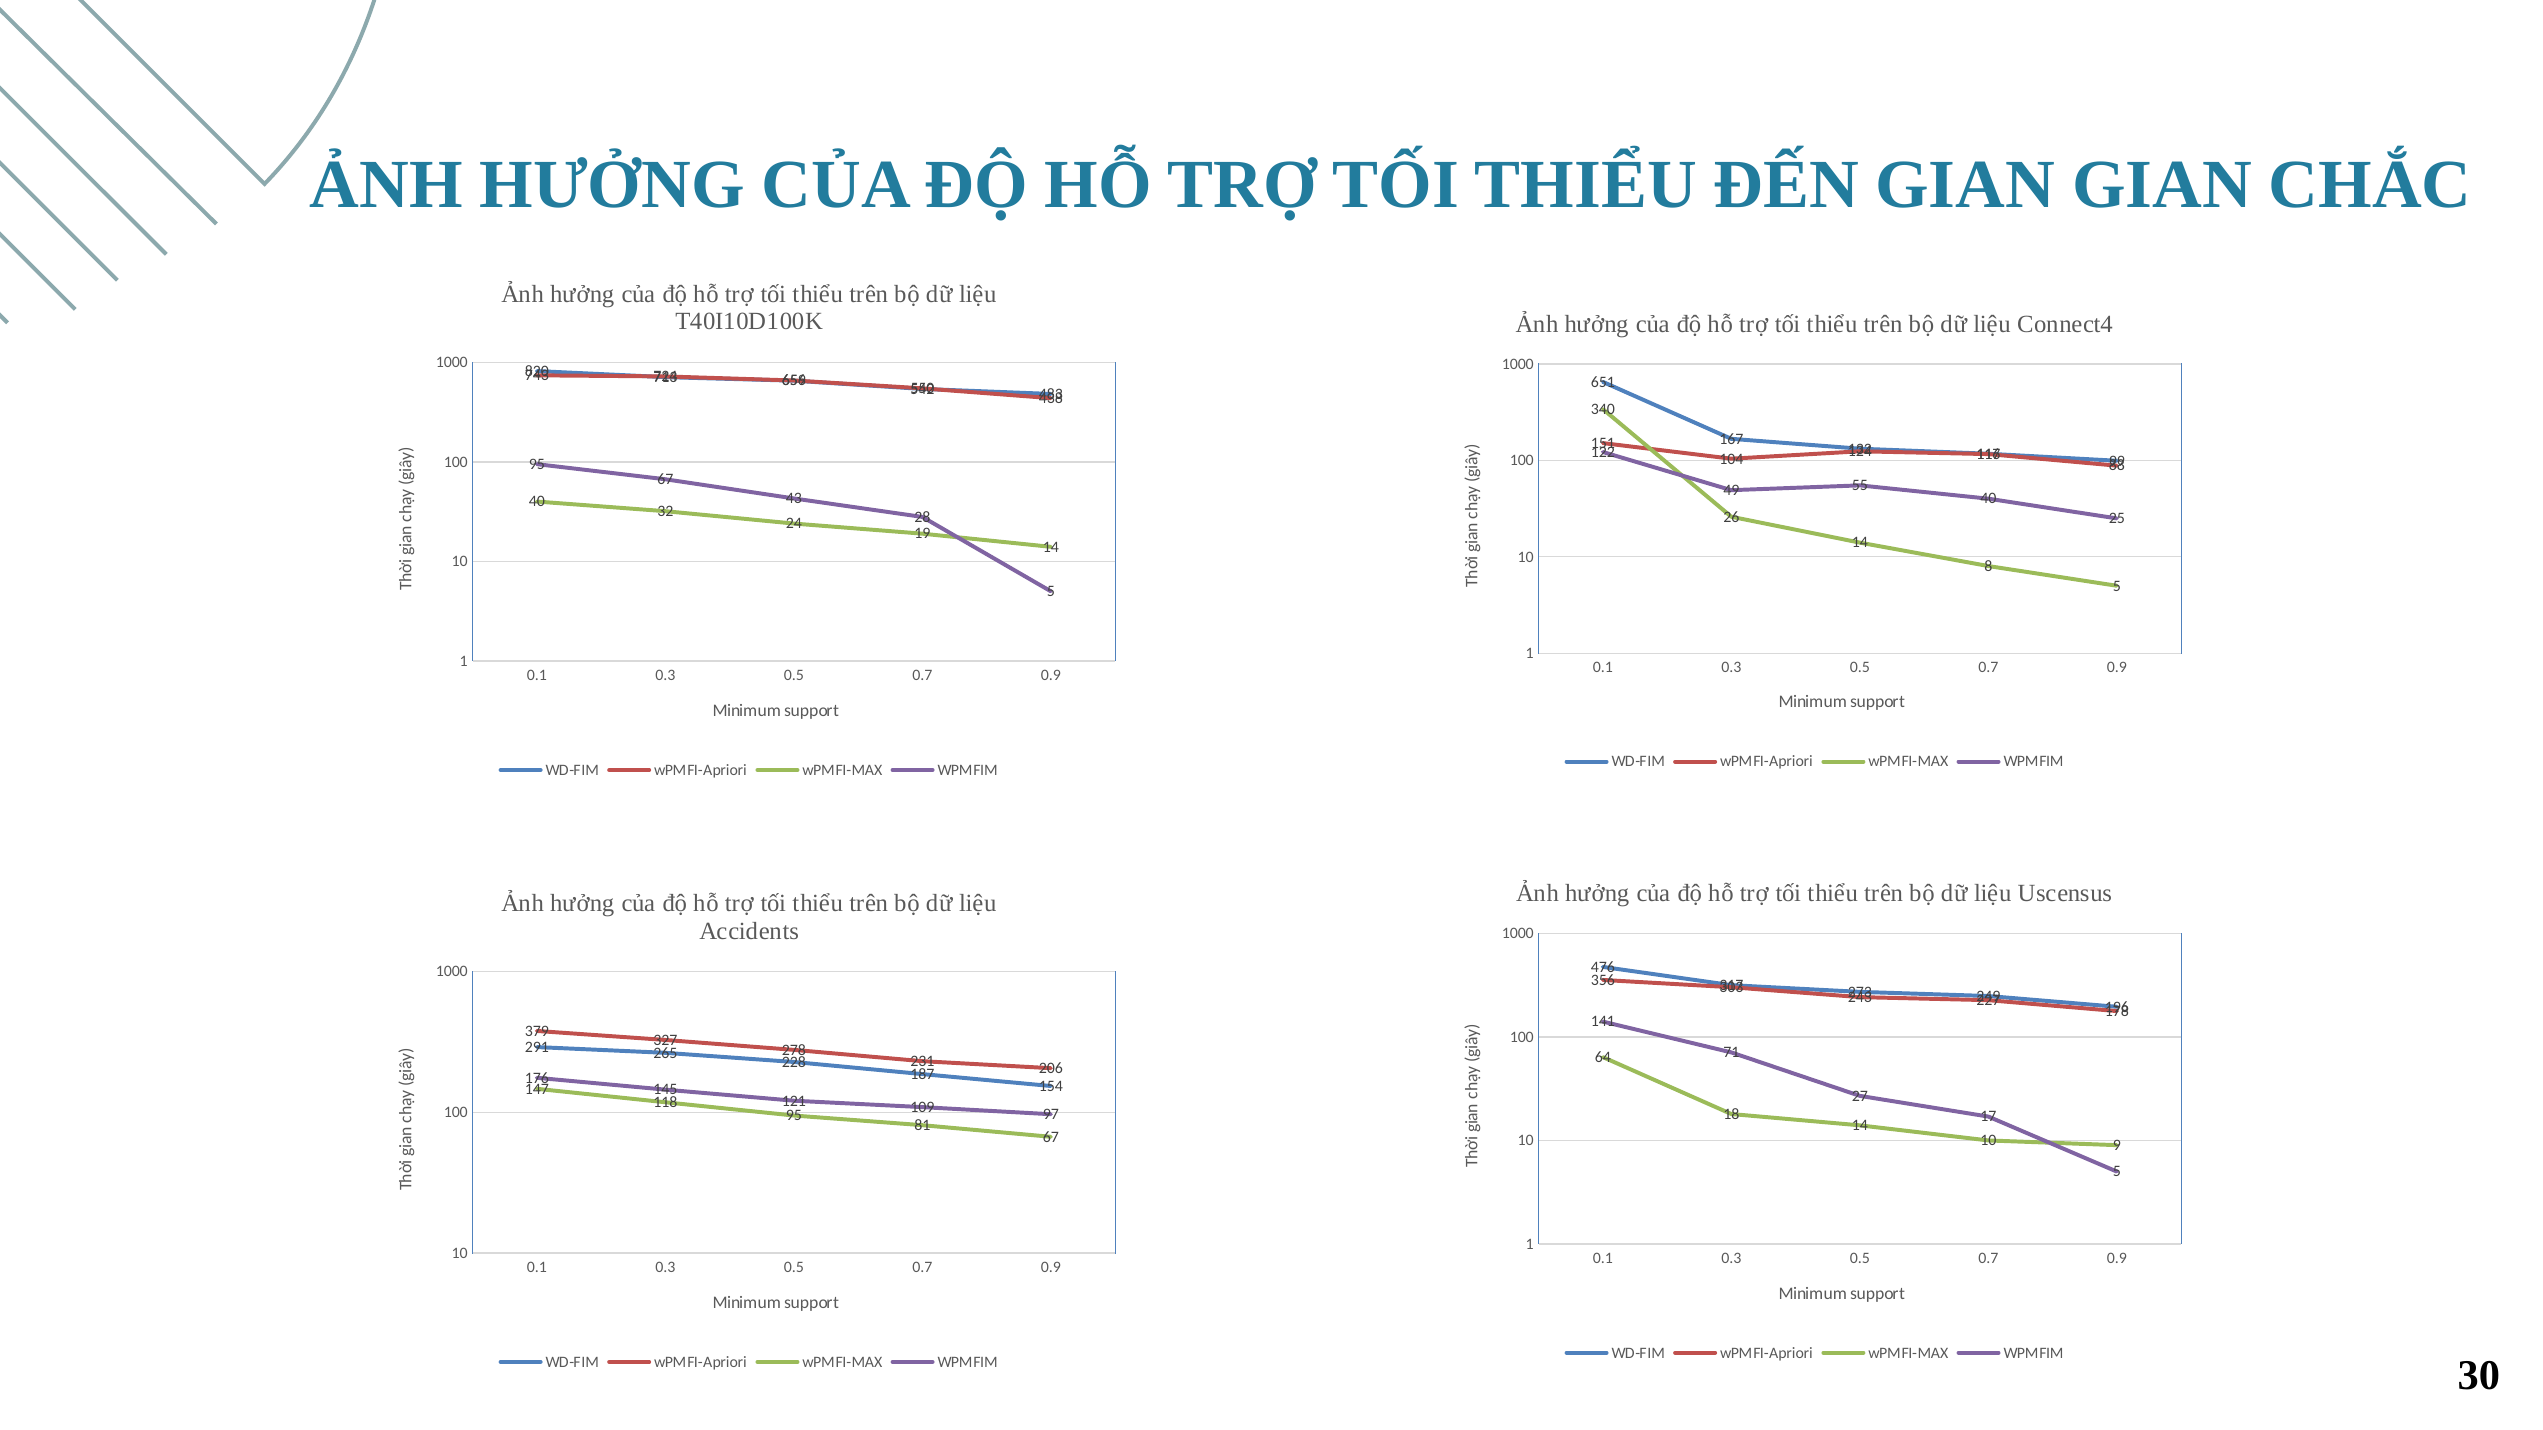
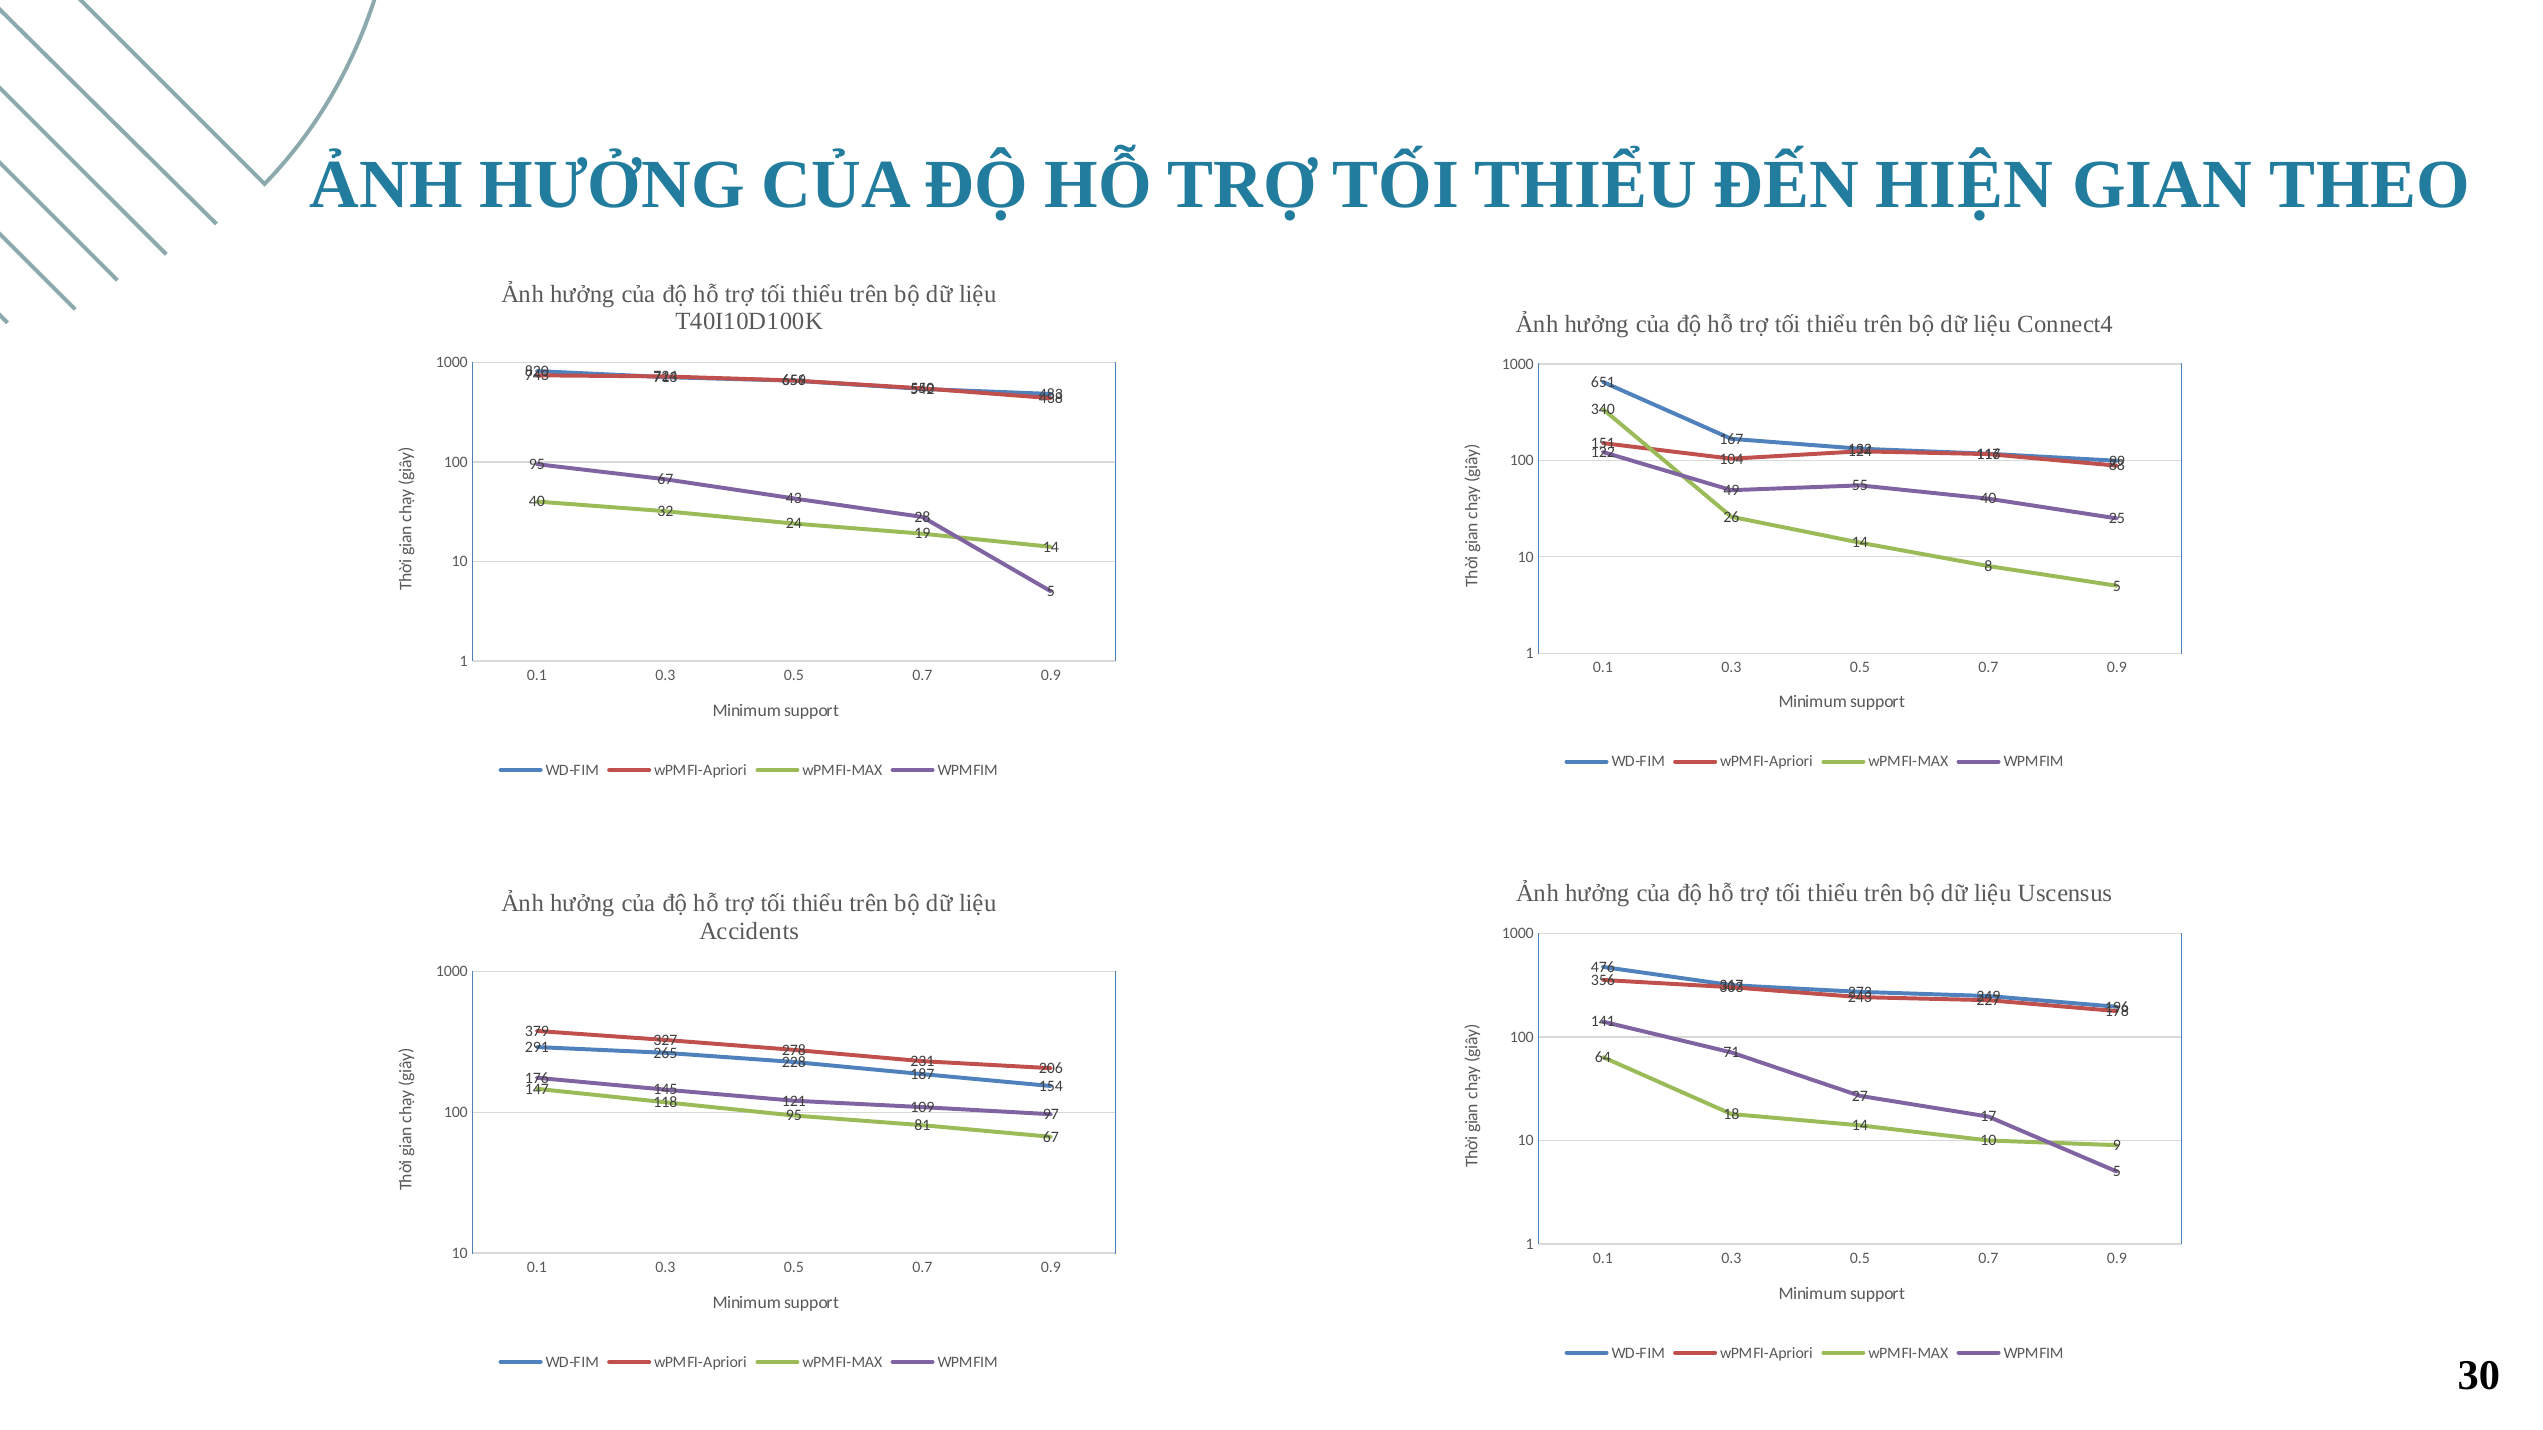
ĐẾN GIAN: GIAN -> HIỆN (1965, 184)
CHẮC: CHẮC -> THEO (2370, 184)
